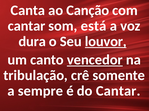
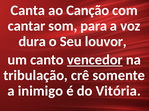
está: está -> para (94, 26)
louvor underline: present -> none (106, 42)
sempre: sempre -> inimigo (40, 91)
do Cantar: Cantar -> Vitória (118, 91)
